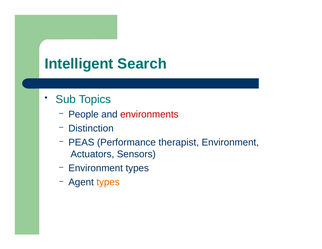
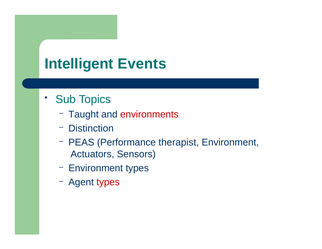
Search: Search -> Events (142, 64)
People: People -> Taught (84, 114)
types colour: orange -> red (108, 182)
